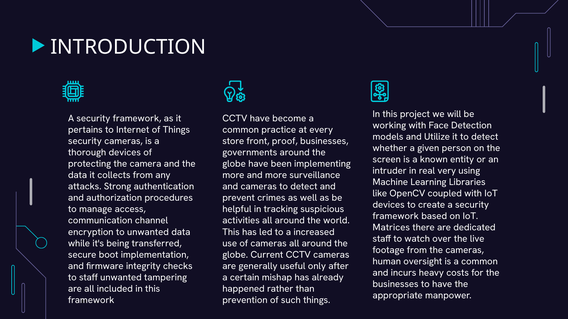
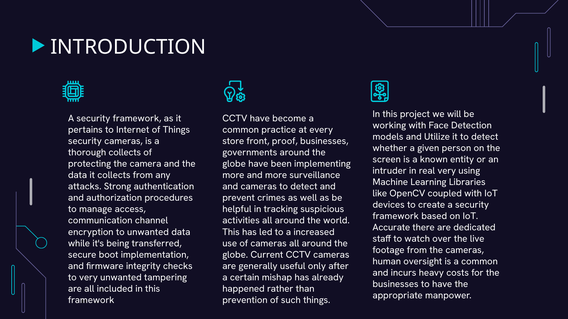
thorough devices: devices -> collects (125, 153)
Matrices: Matrices -> Accurate (391, 228)
to staff: staff -> very (88, 278)
